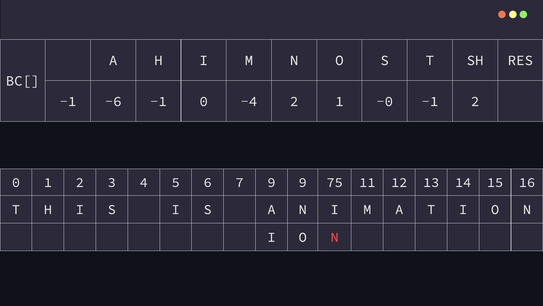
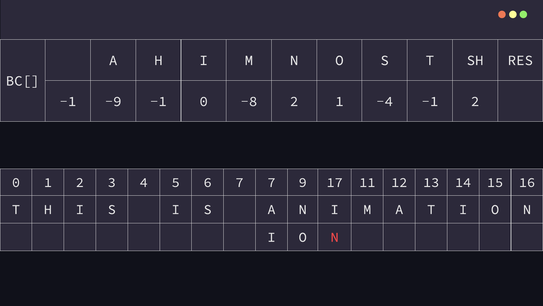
-6: -6 -> -9 (113, 101)
-4: -4 -> -8 (249, 101)
-0: -0 -> -4 (385, 101)
7 9: 9 -> 7 (271, 182)
75: 75 -> 17 (335, 182)
